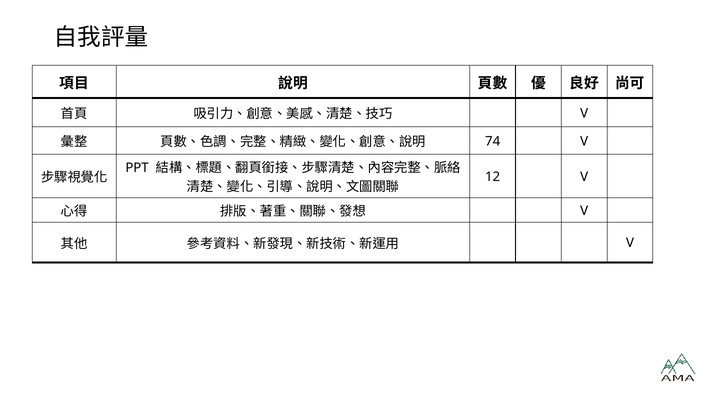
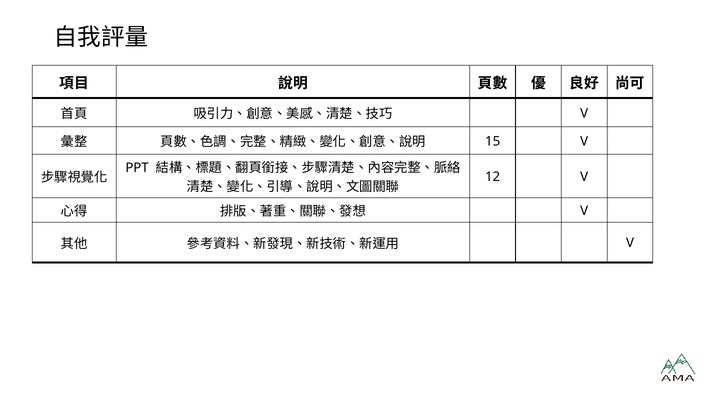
74: 74 -> 15 (493, 141)
